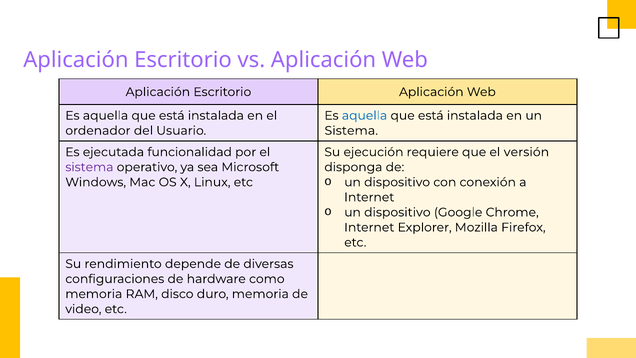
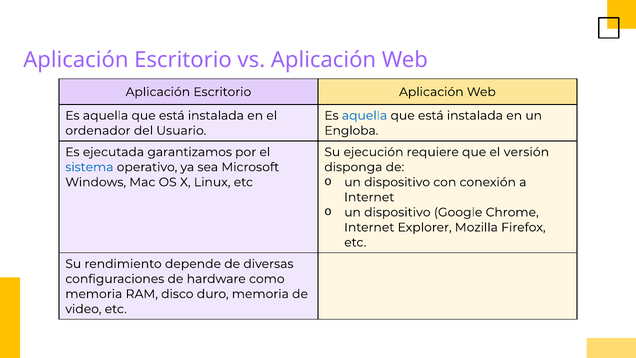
Sistema: Sistema -> Engloba (351, 131)
funcionalidad: funcionalidad -> garantizamos (190, 152)
sistema colour: purple -> blue (89, 167)
